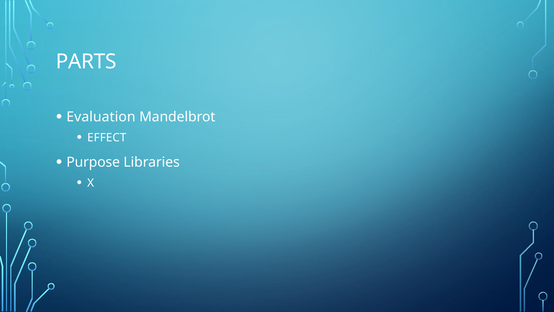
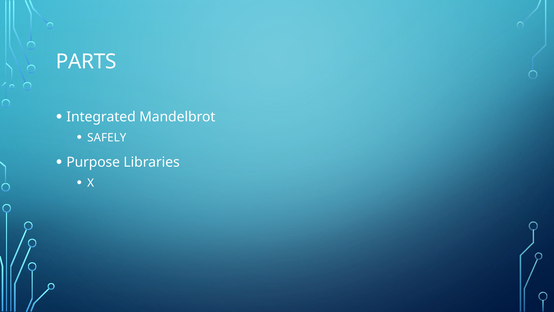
Evaluation: Evaluation -> Integrated (101, 117)
EFFECT: EFFECT -> SAFELY (107, 138)
